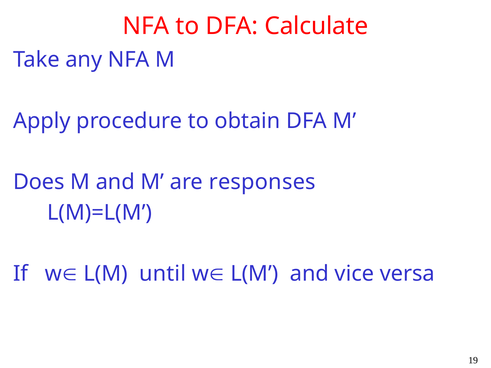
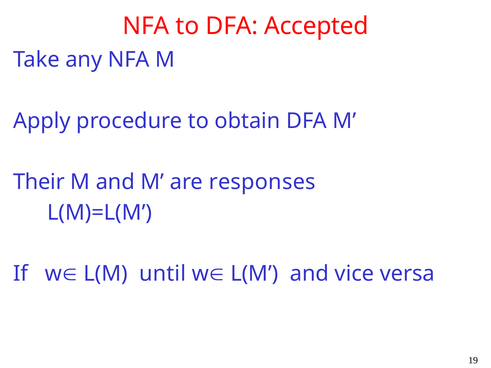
Calculate: Calculate -> Accepted (316, 26)
Does: Does -> Their (39, 182)
